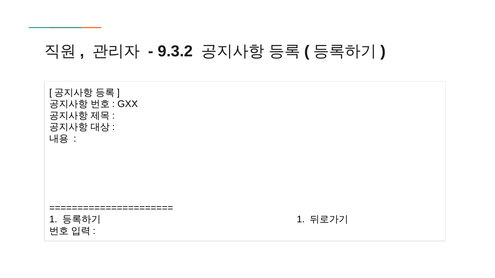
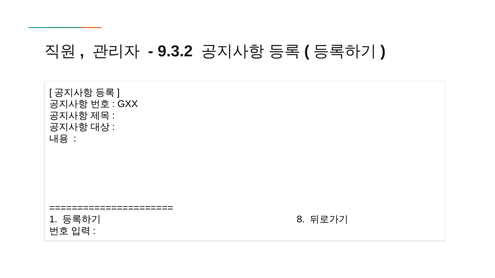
1: 1 -> 8 (301, 220)
